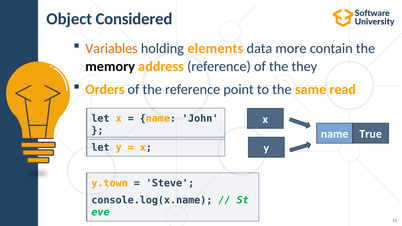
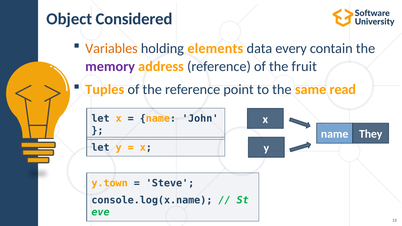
more: more -> every (291, 49)
memory colour: black -> purple (110, 66)
they: they -> fruit (304, 66)
Orders: Orders -> Tuples (105, 89)
True: True -> They (371, 134)
